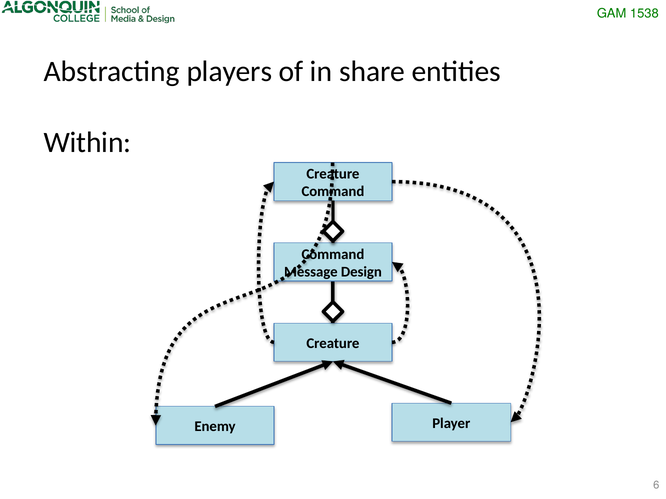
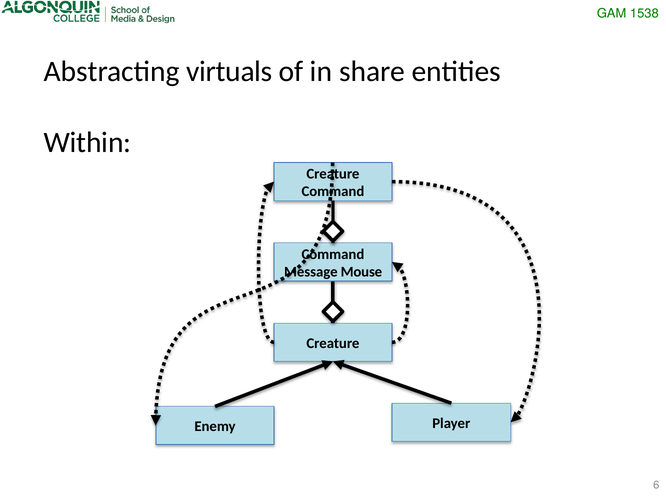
players: players -> virtuals (229, 72)
Design: Design -> Mouse (361, 272)
